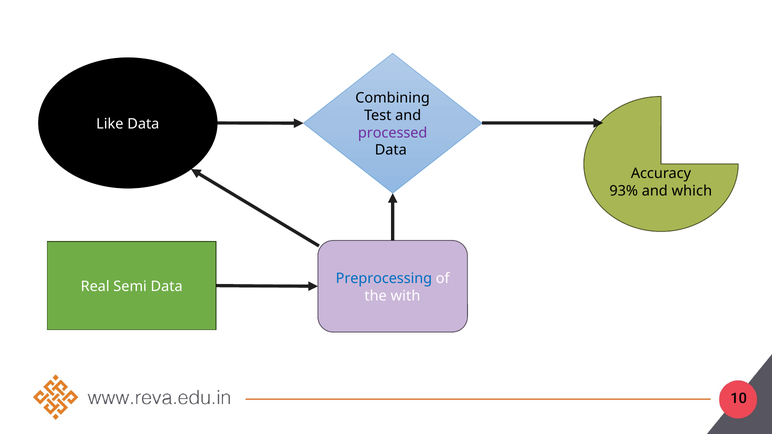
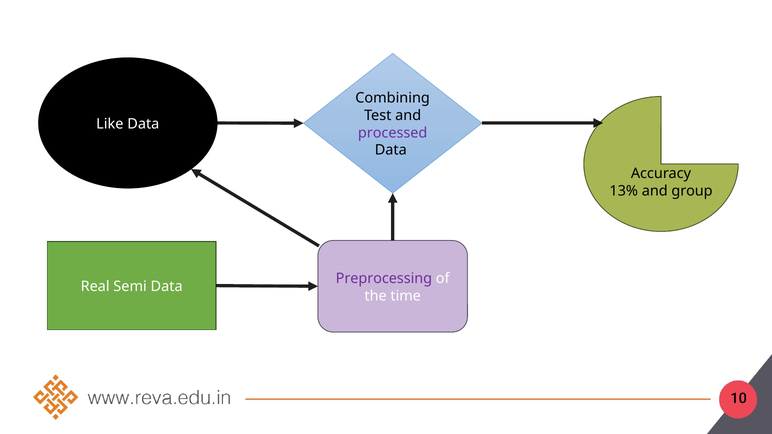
93%: 93% -> 13% (624, 191)
which: which -> group (692, 191)
Preprocessing colour: blue -> purple (384, 279)
with: with -> time (406, 296)
